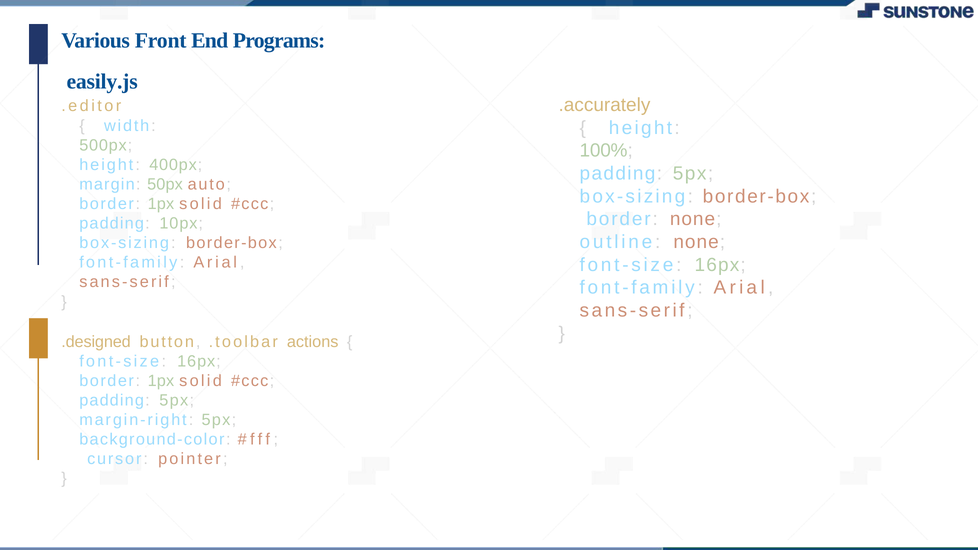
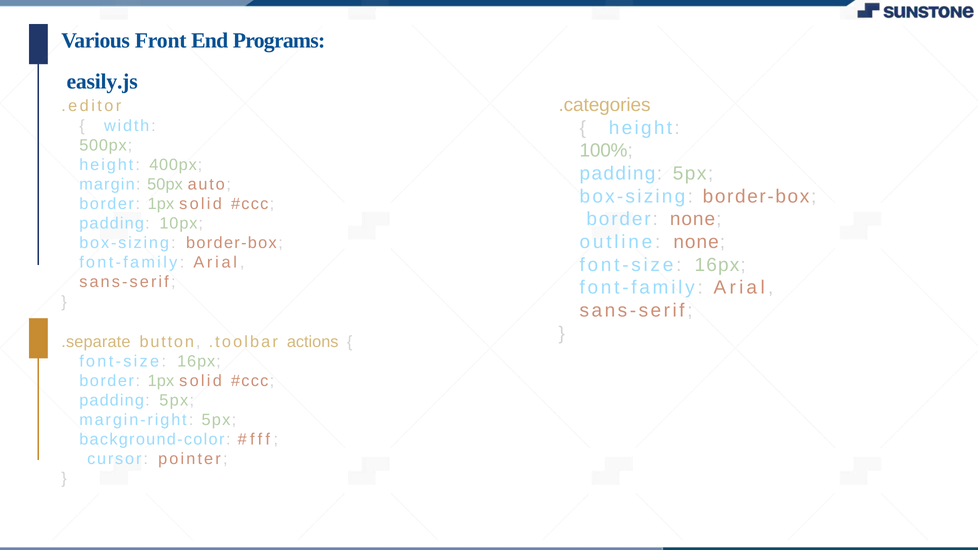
.accurately: .accurately -> .categories (605, 105)
.designed: .designed -> .separate (96, 342)
